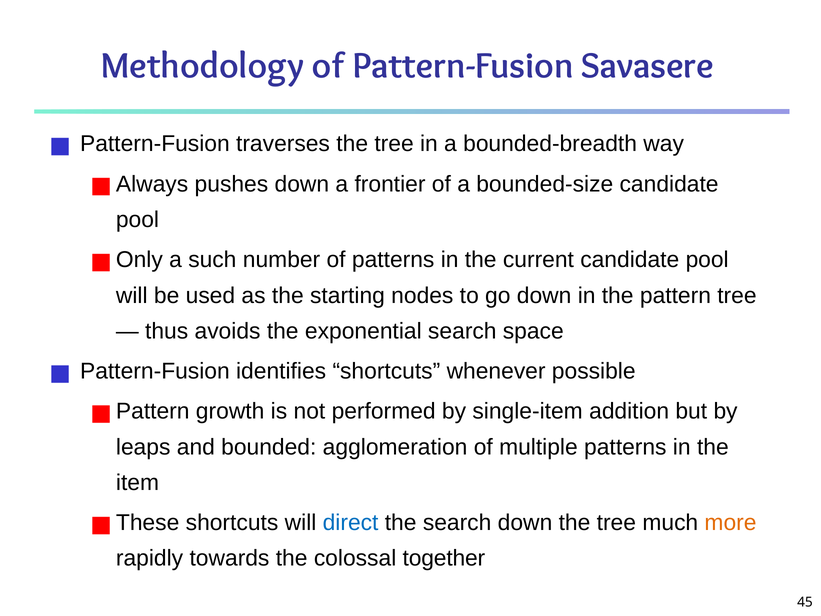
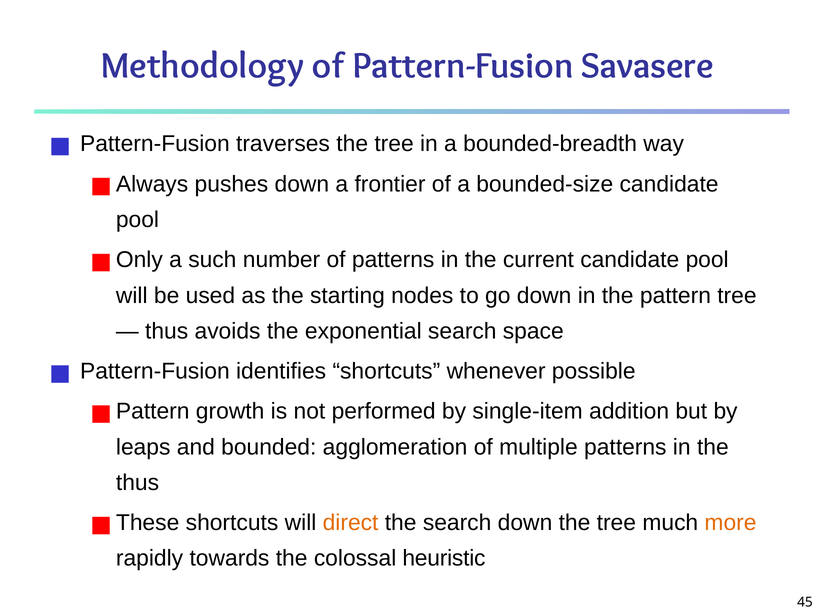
item: item -> thus (138, 482)
direct colour: blue -> orange (351, 523)
together: together -> heuristic (444, 558)
